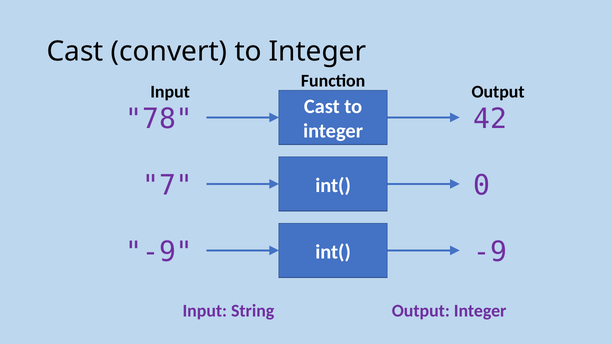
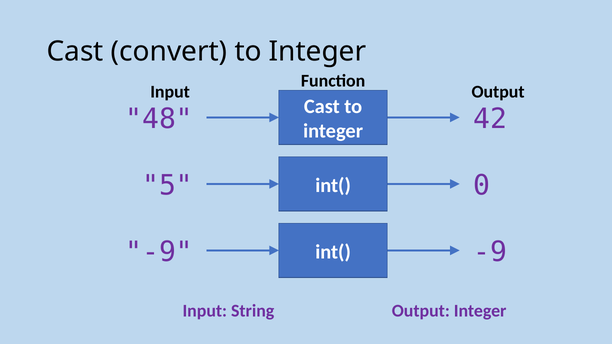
78: 78 -> 48 (159, 119)
7: 7 -> 5 (168, 185)
